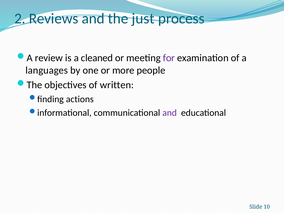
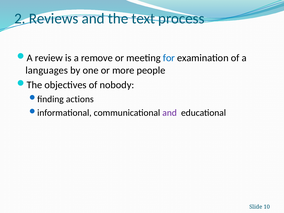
just: just -> text (143, 19)
cleaned: cleaned -> remove (97, 58)
for colour: purple -> blue (169, 58)
written: written -> nobody (117, 85)
